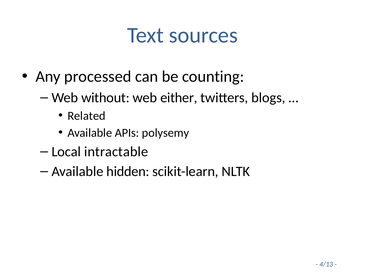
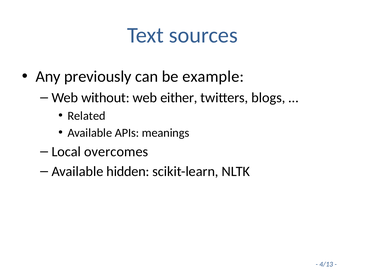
processed: processed -> previously (98, 77)
counting: counting -> example (213, 77)
polysemy: polysemy -> meanings (166, 133)
intractable: intractable -> overcomes (116, 151)
